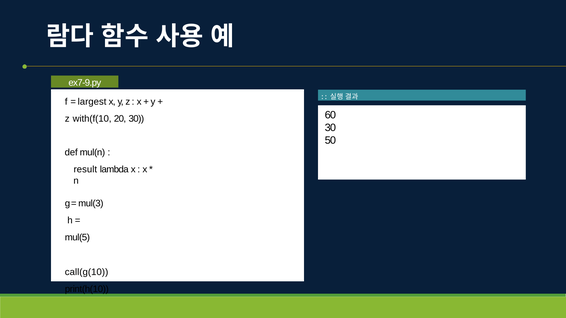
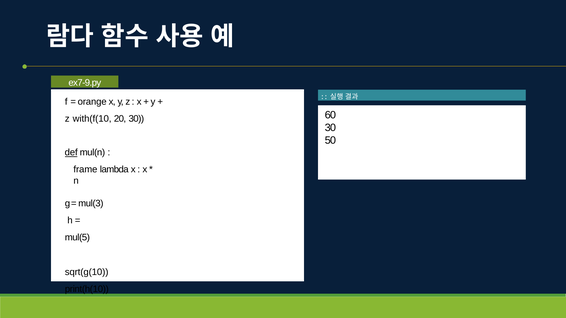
largest: largest -> orange (92, 102)
def underline: none -> present (71, 153)
result: result -> frame (85, 170)
call(g(10: call(g(10 -> sqrt(g(10 (87, 272)
